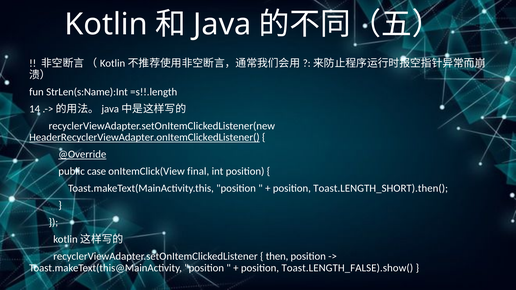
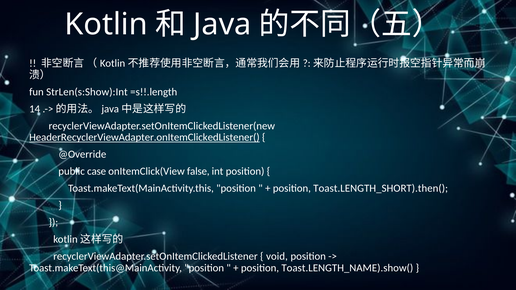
StrLen(s:Name):Int: StrLen(s:Name):Int -> StrLen(s:Show):Int (87, 92)
@Override underline: present -> none (82, 155)
final: final -> false (198, 171)
then: then -> void (277, 256)
Toast.LENGTH_FALSE).show(: Toast.LENGTH_FALSE).show( -> Toast.LENGTH_NAME).show( (347, 268)
